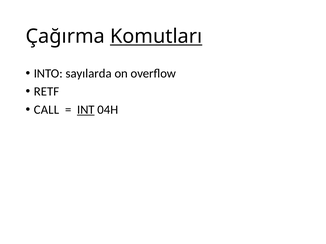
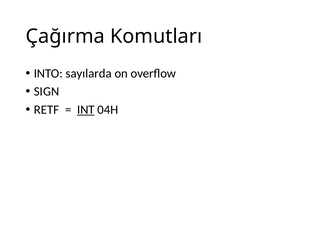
Komutları underline: present -> none (156, 37)
RETF: RETF -> SIGN (47, 92)
CALL: CALL -> RETF (47, 110)
